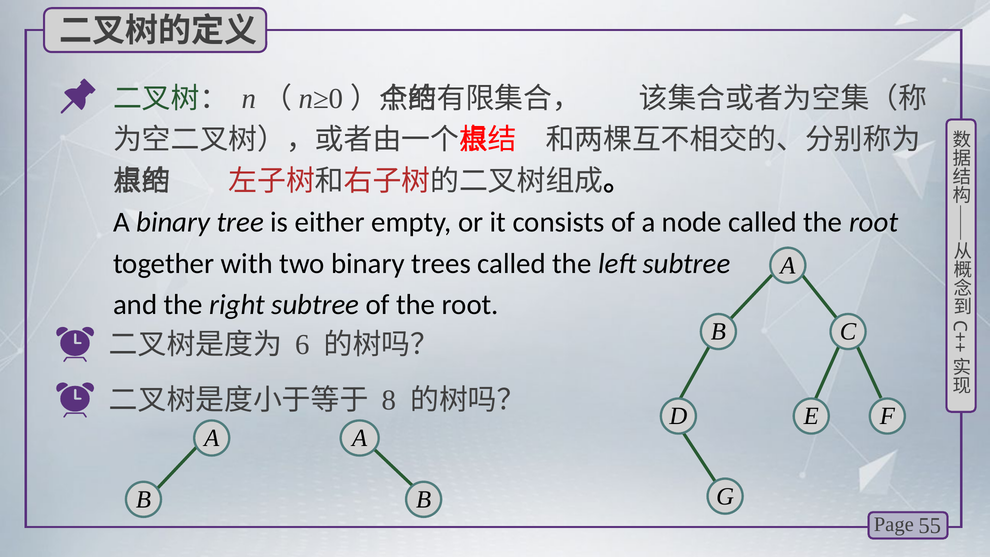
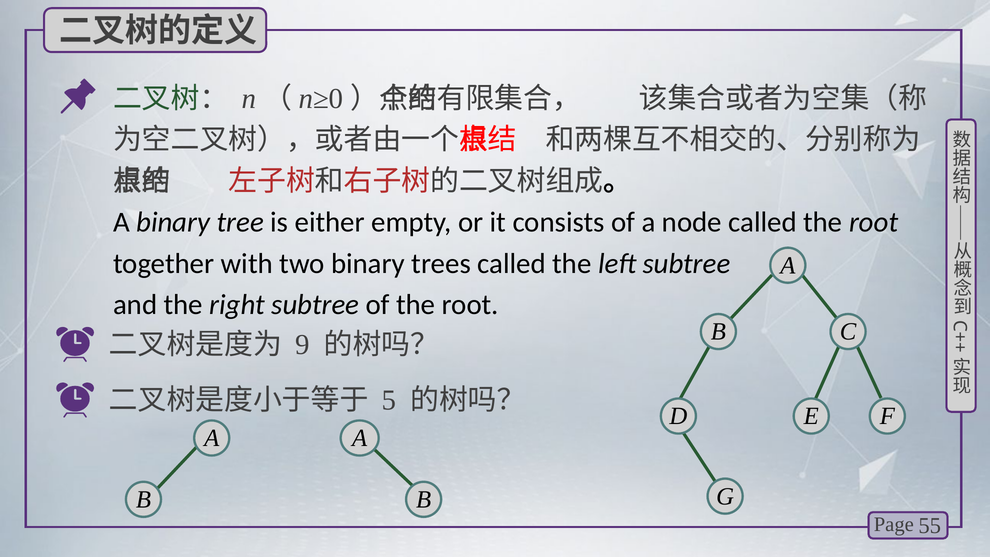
6: 6 -> 9 (302, 344)
8: 8 -> 5 (389, 400)
